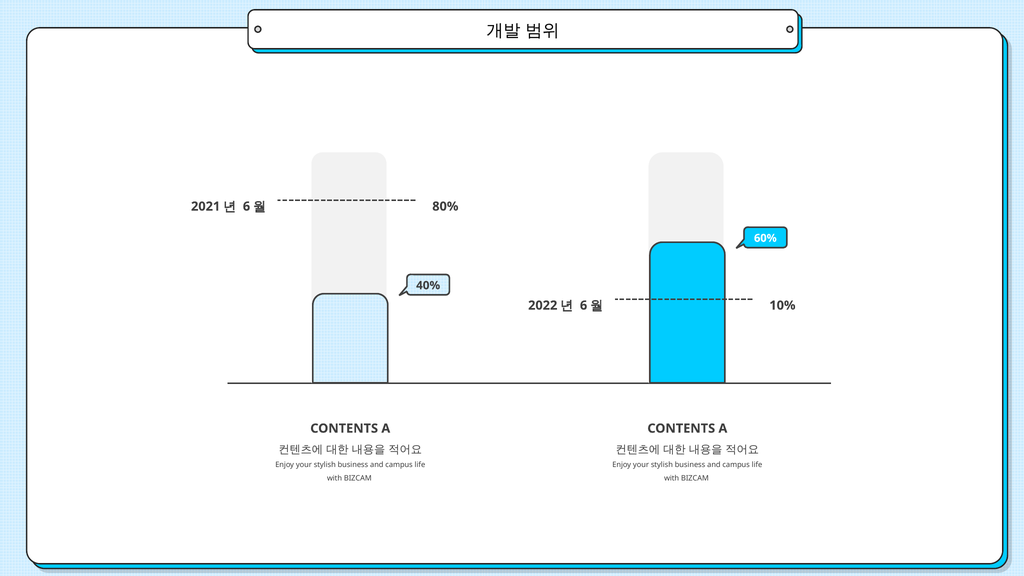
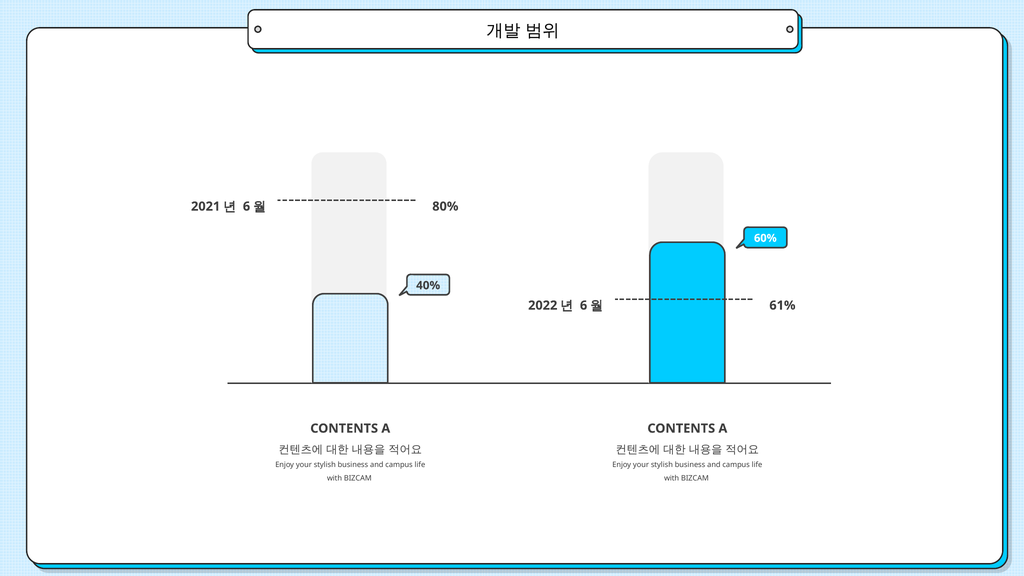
10%: 10% -> 61% (782, 305)
